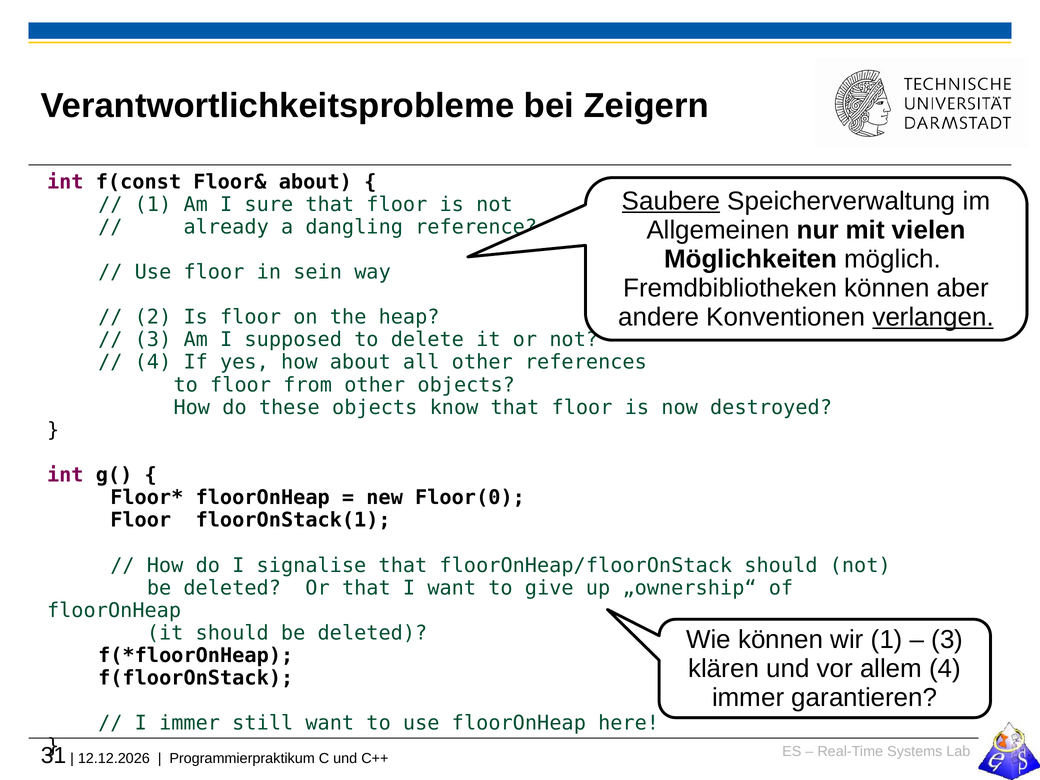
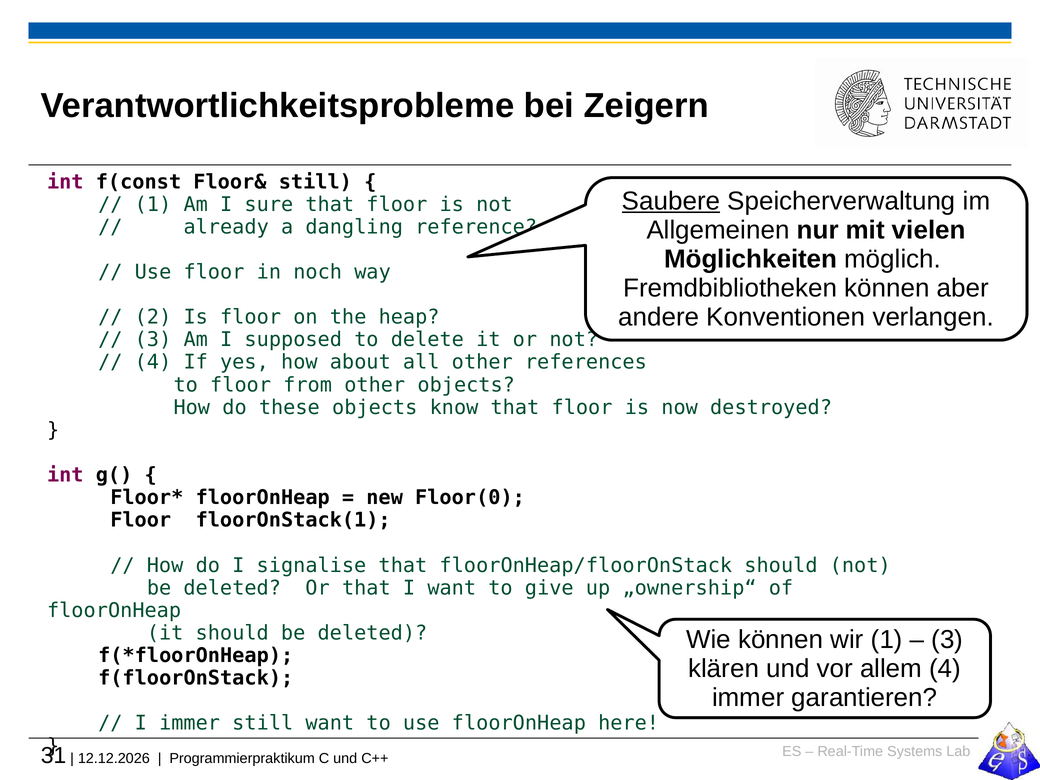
Floor& about: about -> still (315, 182)
sein: sein -> noch (318, 272)
verlangen underline: present -> none (933, 317)
